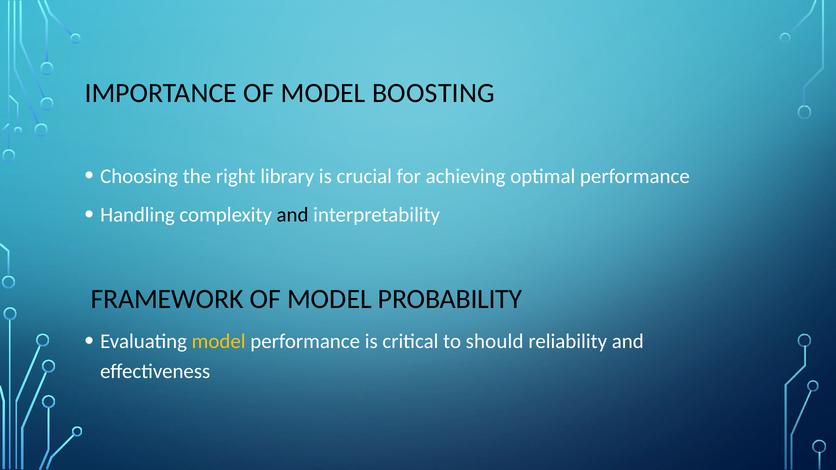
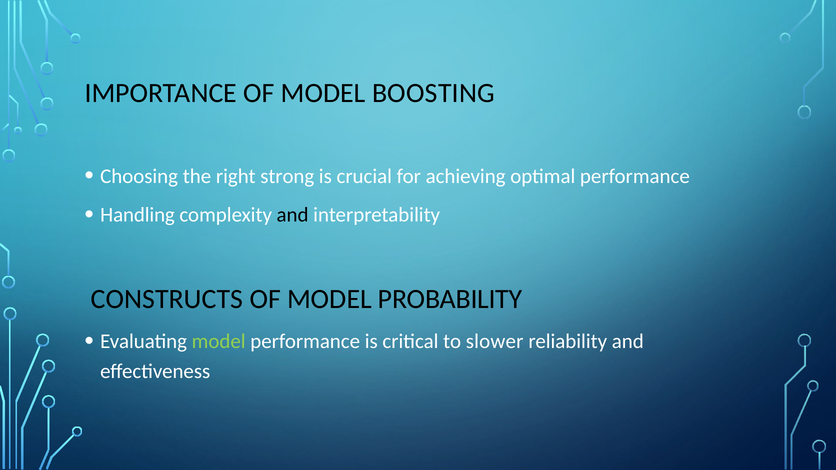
library: library -> strong (287, 176)
FRAMEWORK: FRAMEWORK -> CONSTRUCTS (167, 299)
model colour: yellow -> light green (219, 342)
should: should -> slower (495, 342)
